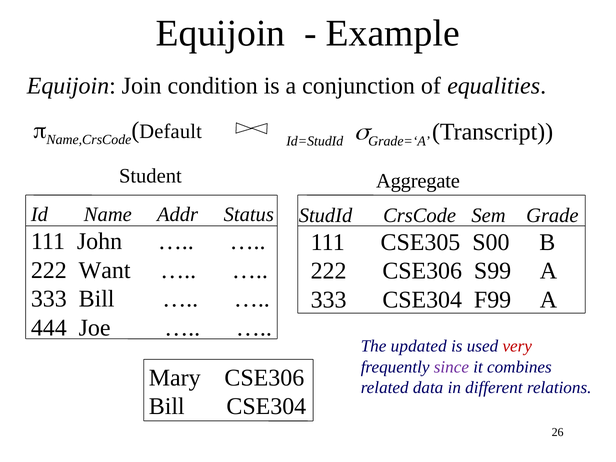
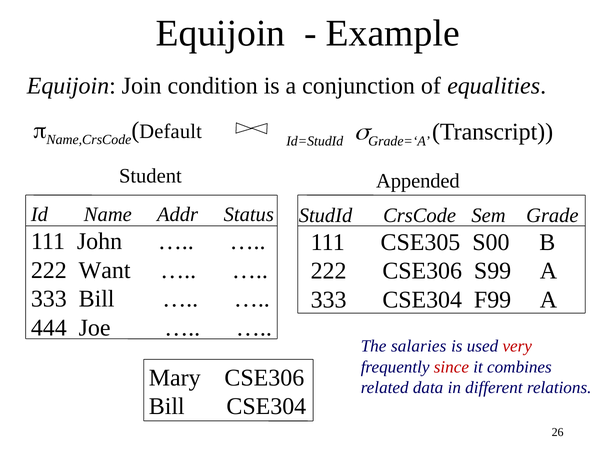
Aggregate: Aggregate -> Appended (418, 181)
updated: updated -> salaries (419, 346)
since colour: purple -> red (451, 367)
